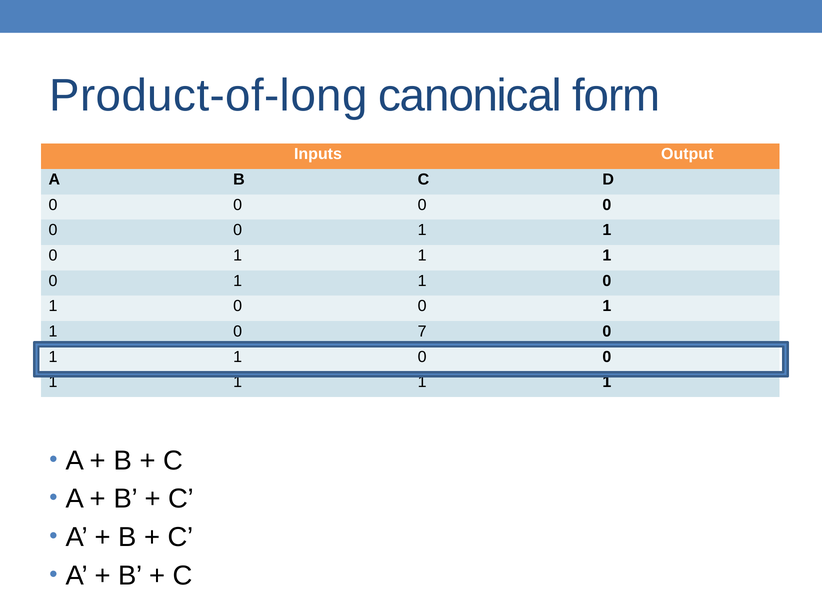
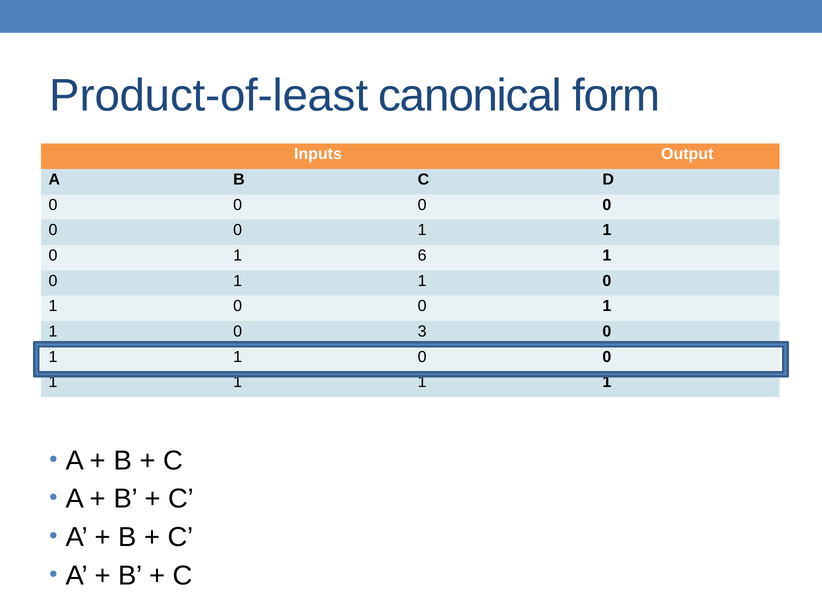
Product-of-long: Product-of-long -> Product-of-least (209, 96)
1: 1 -> 6 (422, 256)
7: 7 -> 3 (422, 332)
